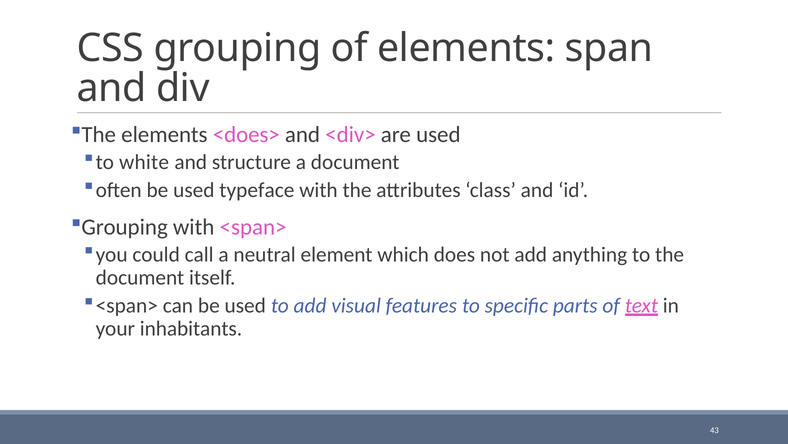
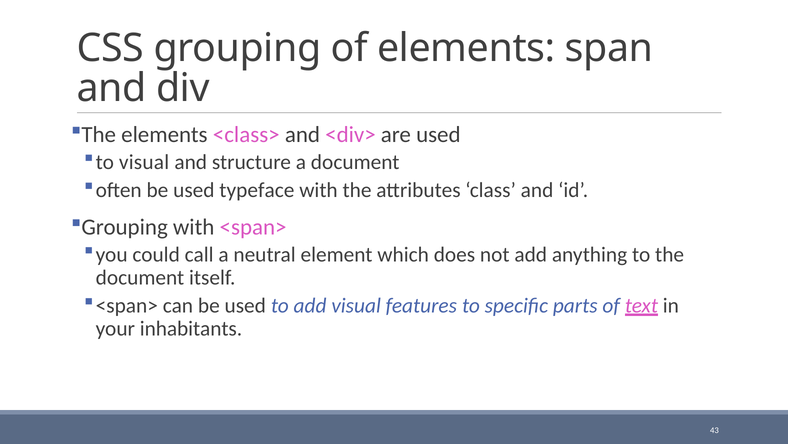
<does>: <does> -> <class> (246, 135)
to white: white -> visual (144, 162)
